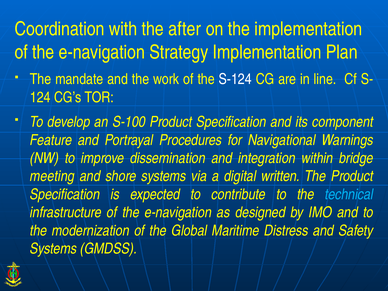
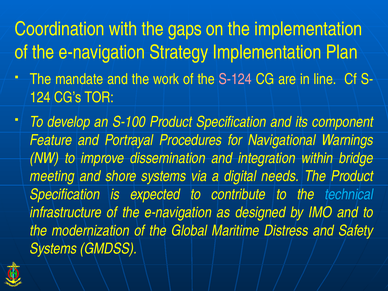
after: after -> gaps (185, 29)
S-124 colour: white -> pink (235, 79)
written: written -> needs (280, 176)
